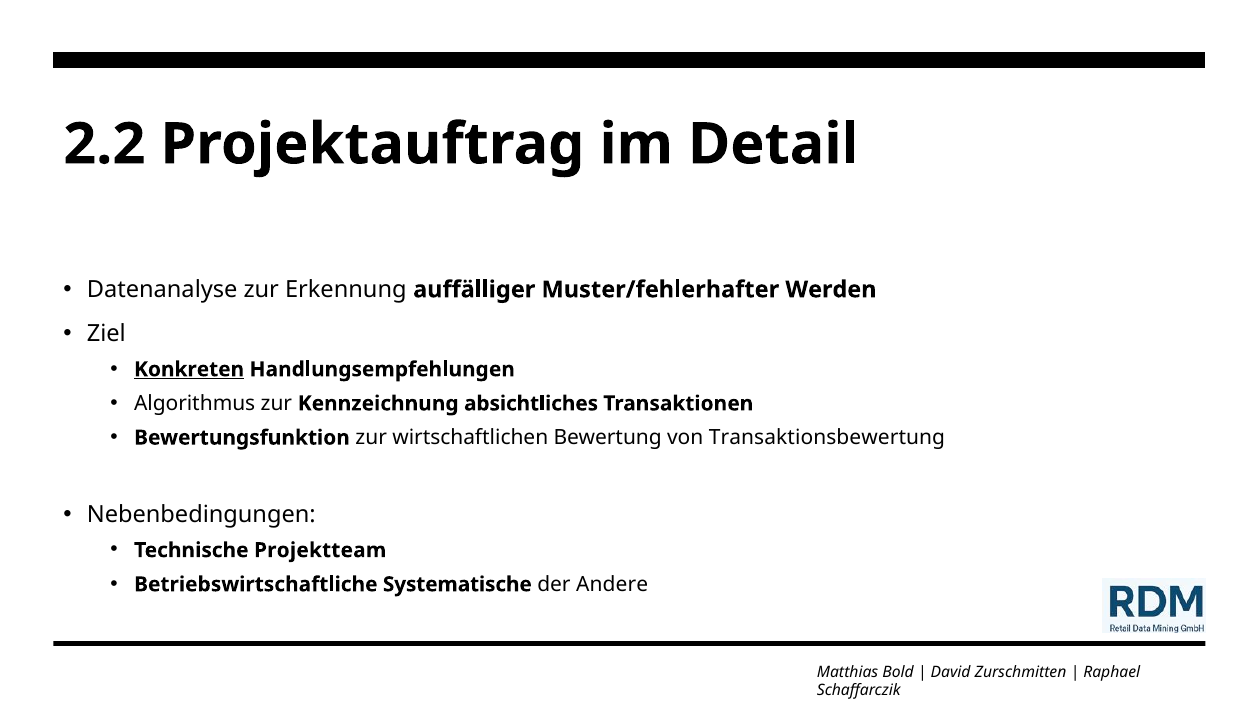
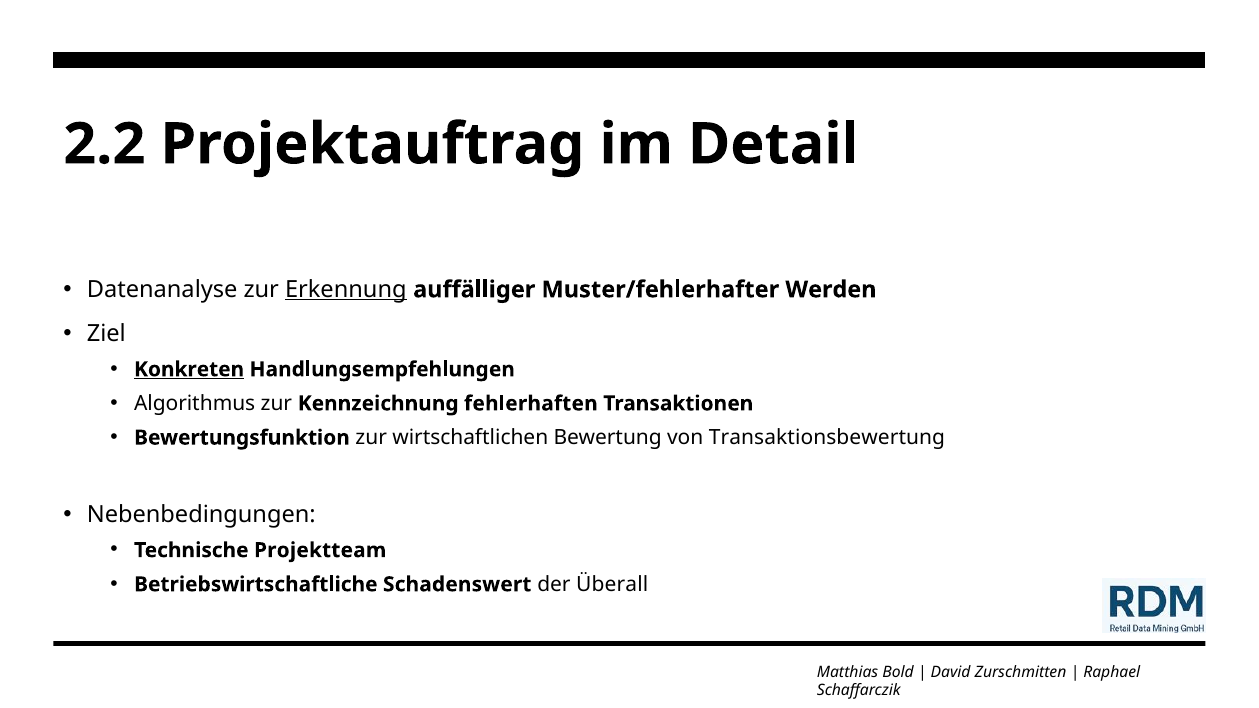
Erkennung underline: none -> present (346, 290)
absichtliches: absichtliches -> fehlerhaften (531, 404)
Systematische: Systematische -> Schadenswert (457, 585)
Andere: Andere -> Überall (612, 585)
